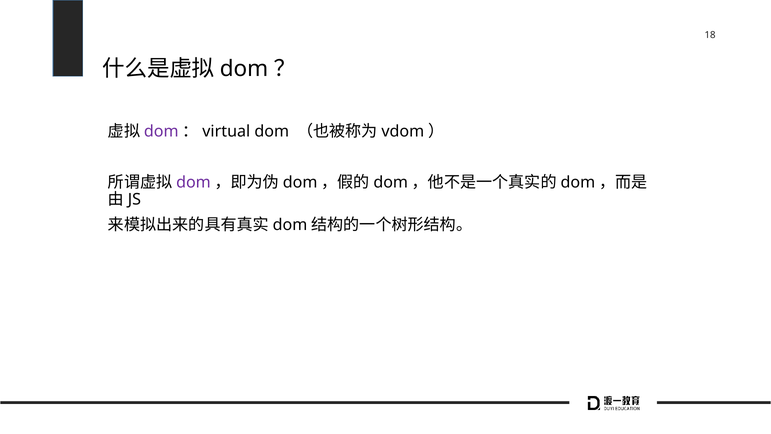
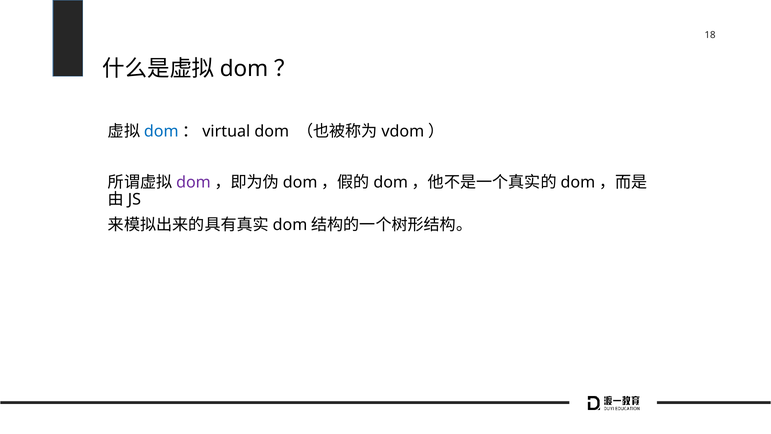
dom colour: purple -> blue (161, 131)
